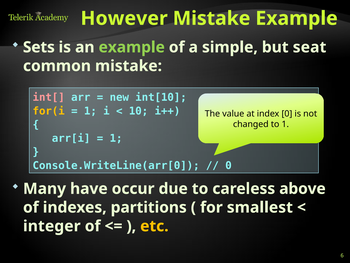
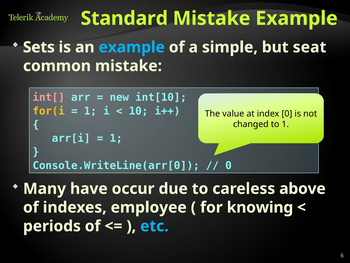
However: However -> Standard (124, 18)
example colour: light green -> light blue (132, 47)
partitions: partitions -> employee (149, 207)
smallest: smallest -> knowing (260, 207)
integer: integer -> periods (52, 226)
etc colour: yellow -> light blue (154, 226)
